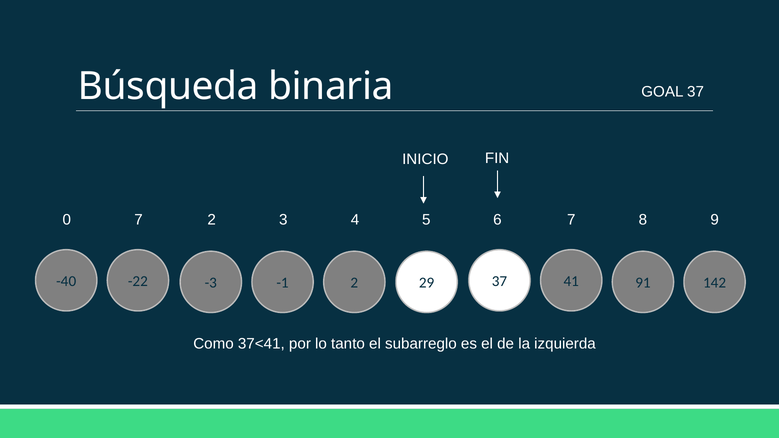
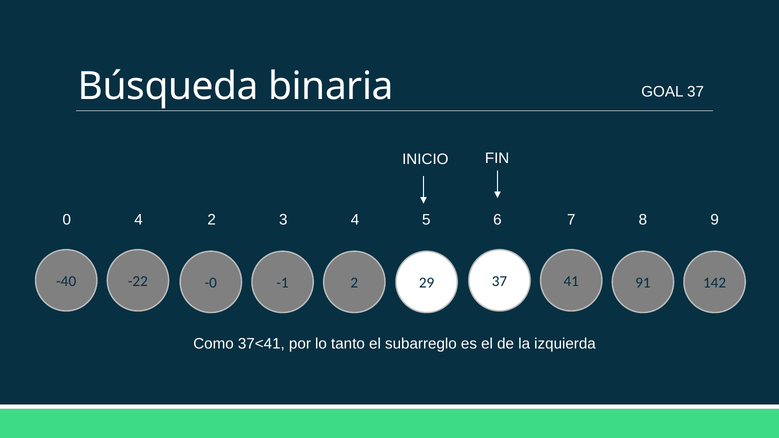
0 7: 7 -> 4 (139, 220)
-3: -3 -> -0 (211, 283)
